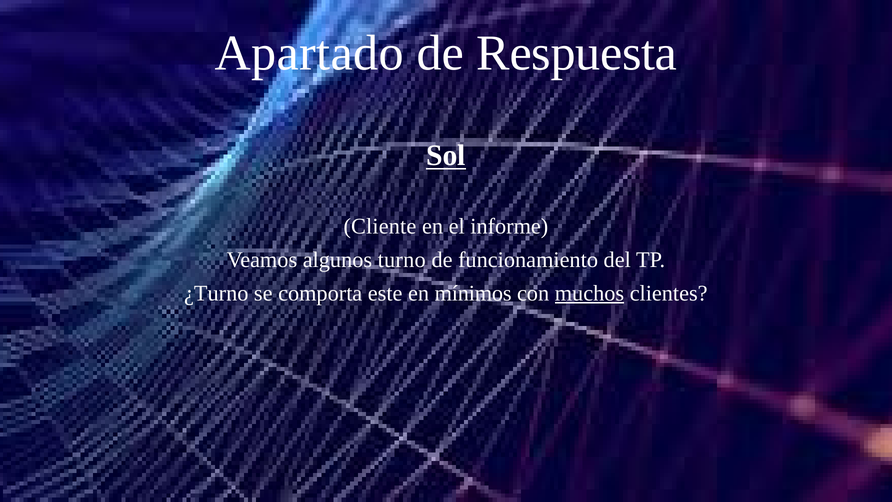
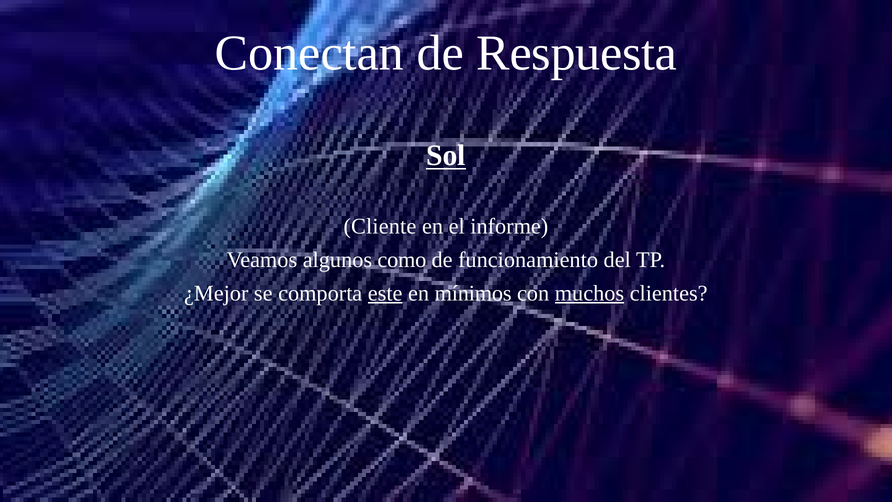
Apartado: Apartado -> Conectan (309, 53)
turno: turno -> como (402, 260)
¿Turno: ¿Turno -> ¿Mejor (216, 293)
este underline: none -> present (385, 293)
